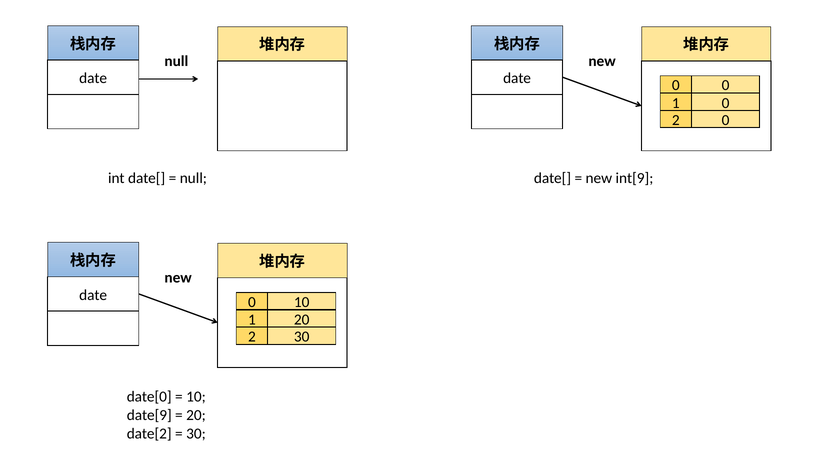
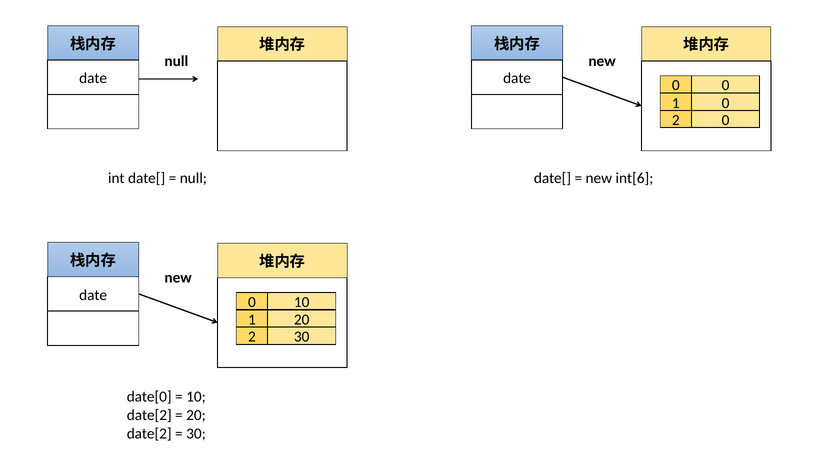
int[9: int[9 -> int[6 (634, 178)
date[9: date[9 -> date[2 (149, 416)
